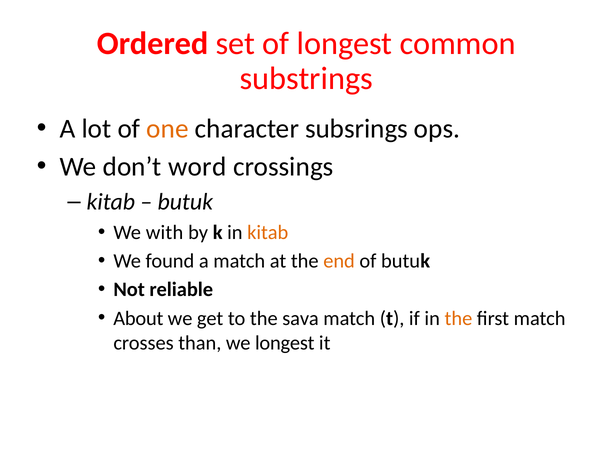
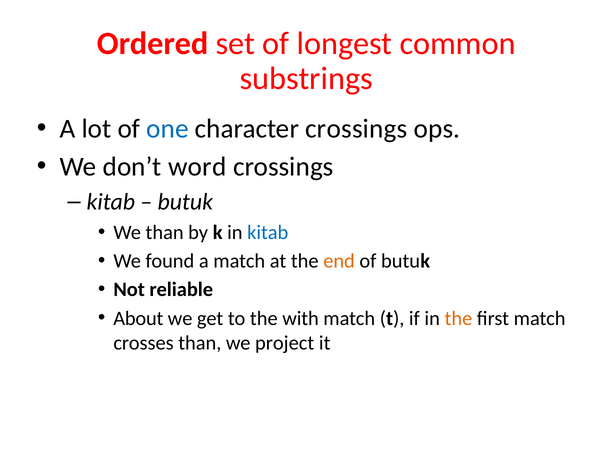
one colour: orange -> blue (168, 129)
character subsrings: subsrings -> crossings (356, 129)
We with: with -> than (165, 232)
kitab colour: orange -> blue (268, 232)
sava: sava -> with (301, 318)
we longest: longest -> project (285, 343)
